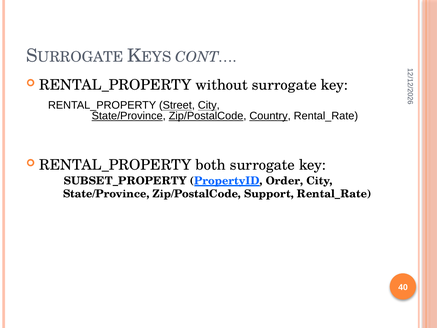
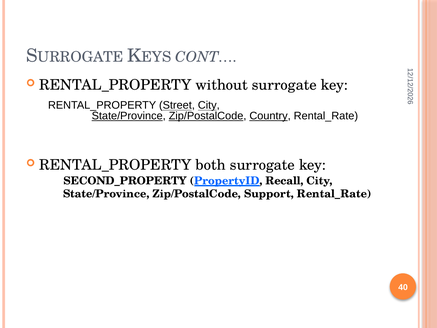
SUBSET_PROPERTY: SUBSET_PROPERTY -> SECOND_PROPERTY (125, 181)
Order: Order -> Recall (285, 181)
